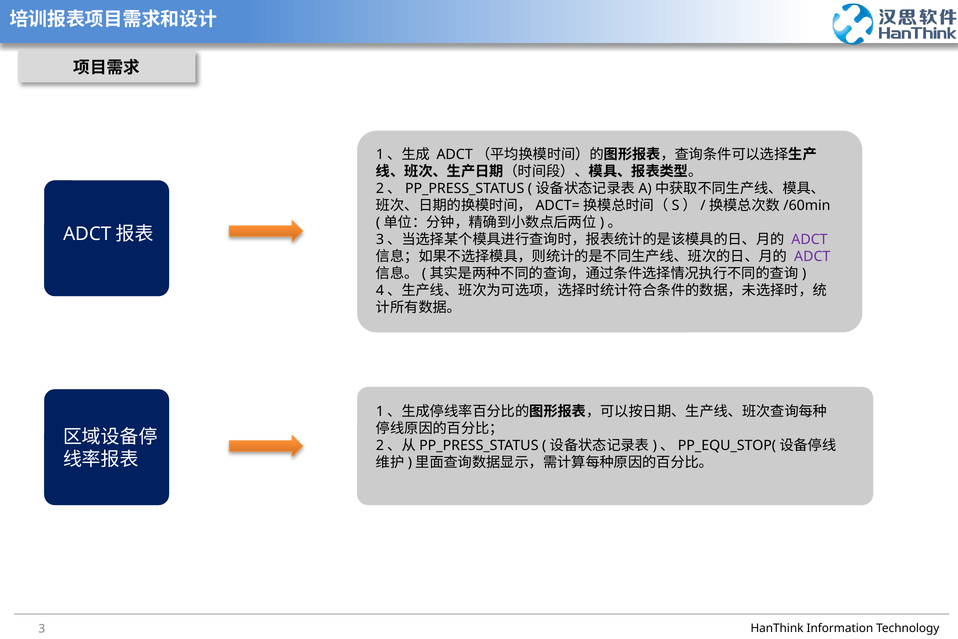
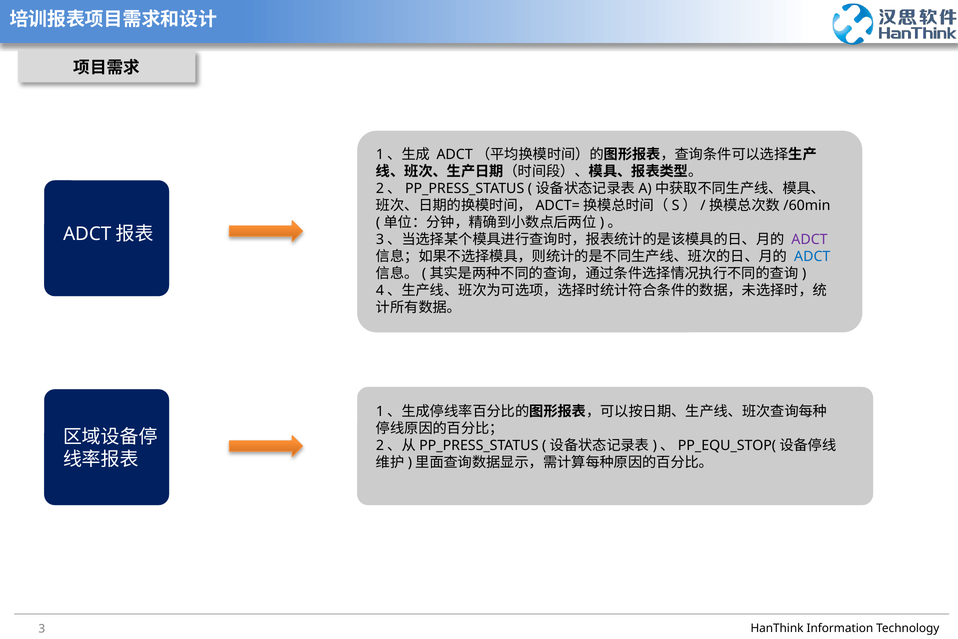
ADCT colour: purple -> blue (812, 257)
